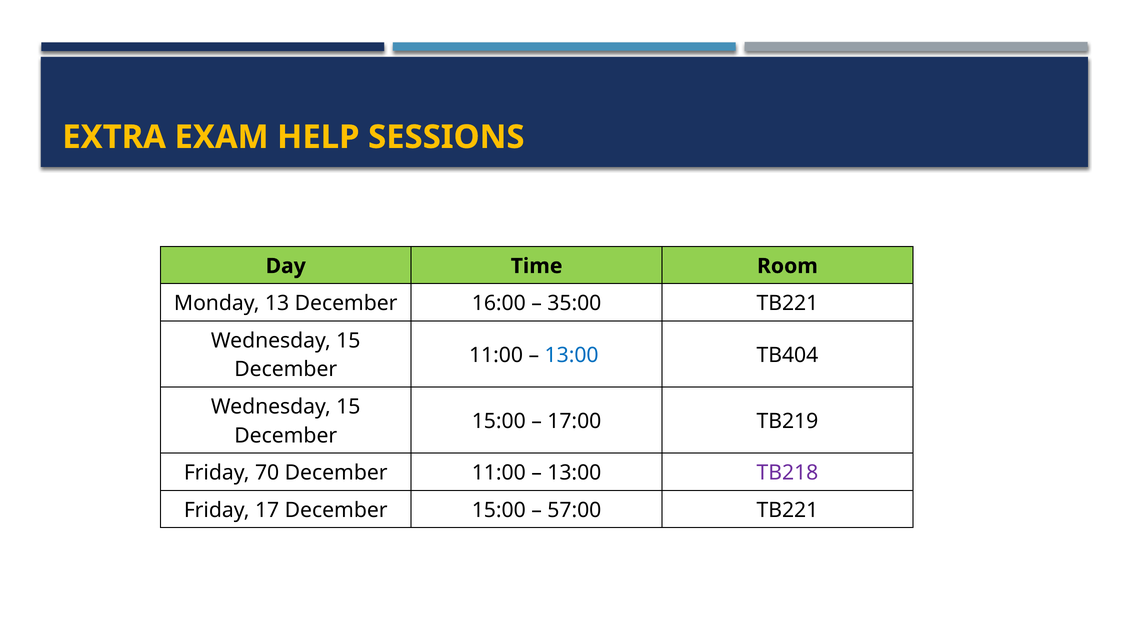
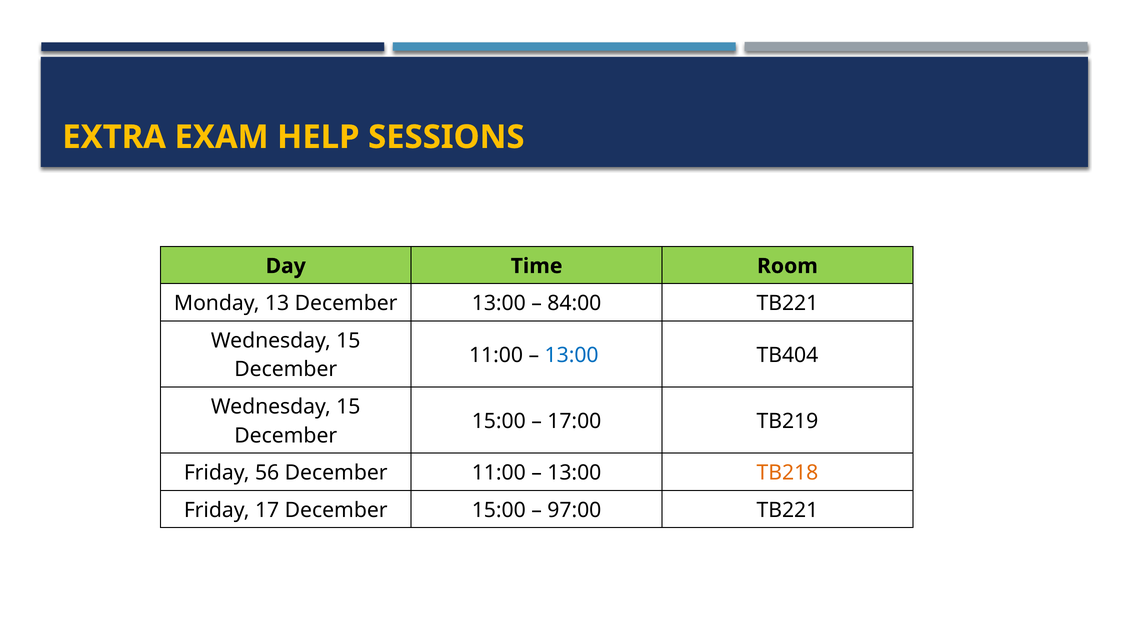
December 16:00: 16:00 -> 13:00 (499, 303)
35:00: 35:00 -> 84:00 (574, 303)
70: 70 -> 56 (267, 473)
TB218 colour: purple -> orange (787, 473)
57:00: 57:00 -> 97:00 (574, 510)
